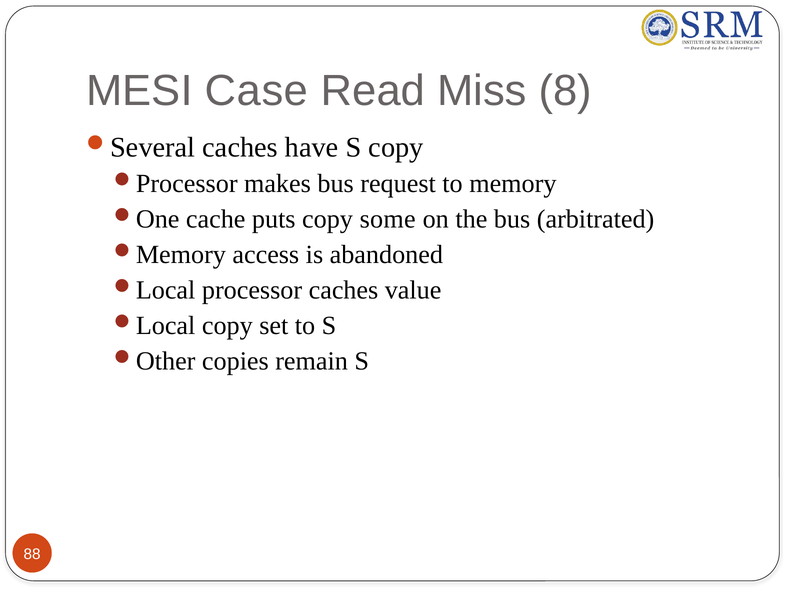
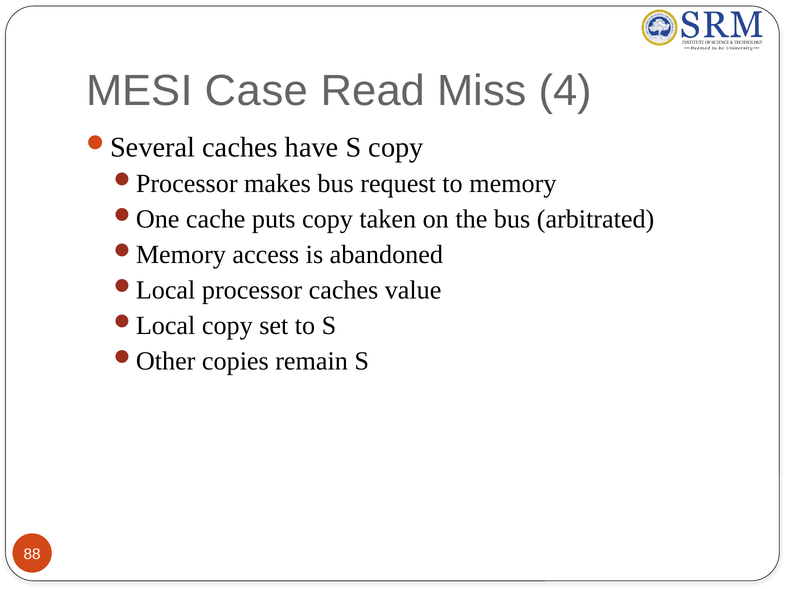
8: 8 -> 4 (565, 91)
some: some -> taken (388, 219)
